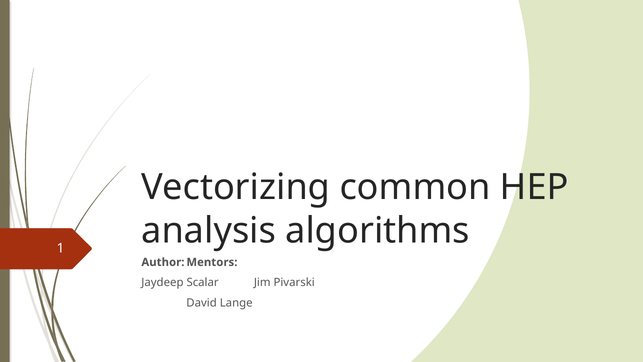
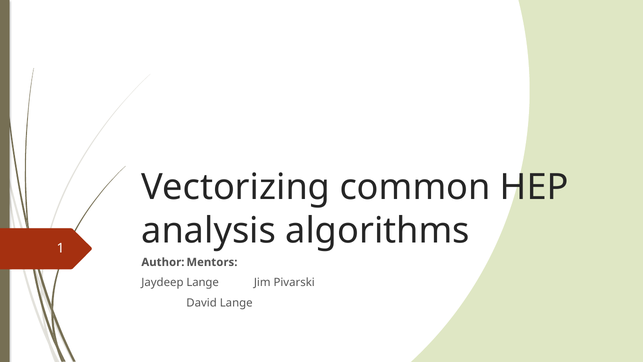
Jaydeep Scalar: Scalar -> Lange (203, 282)
